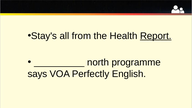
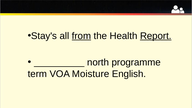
from underline: none -> present (81, 36)
says: says -> term (37, 74)
Perfectly: Perfectly -> Moisture (91, 74)
